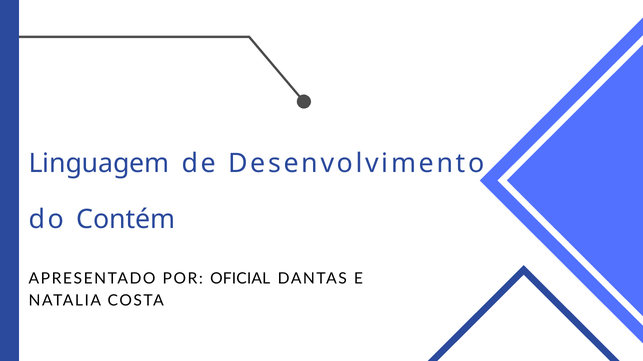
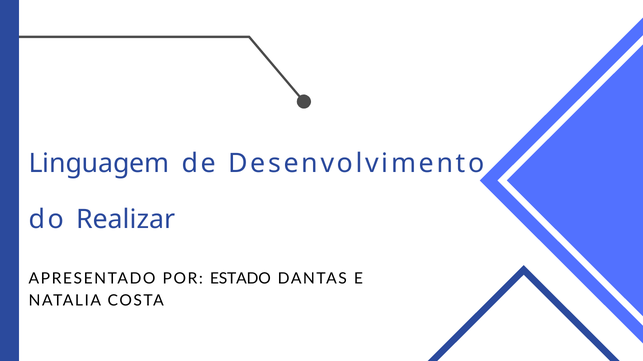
Contém: Contém -> Realizar (126, 220)
OFICIAL: OFICIAL -> ESTADO (240, 279)
